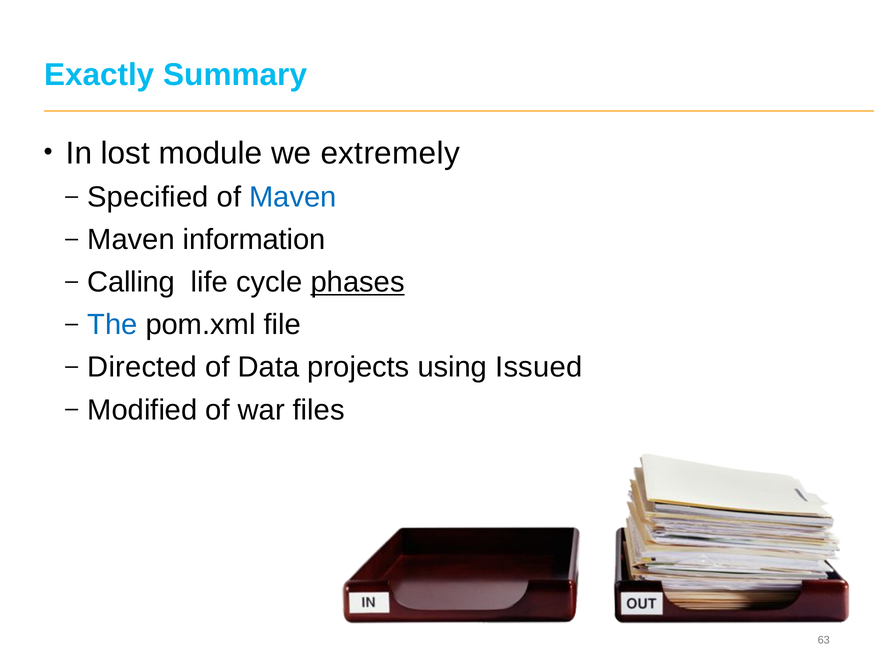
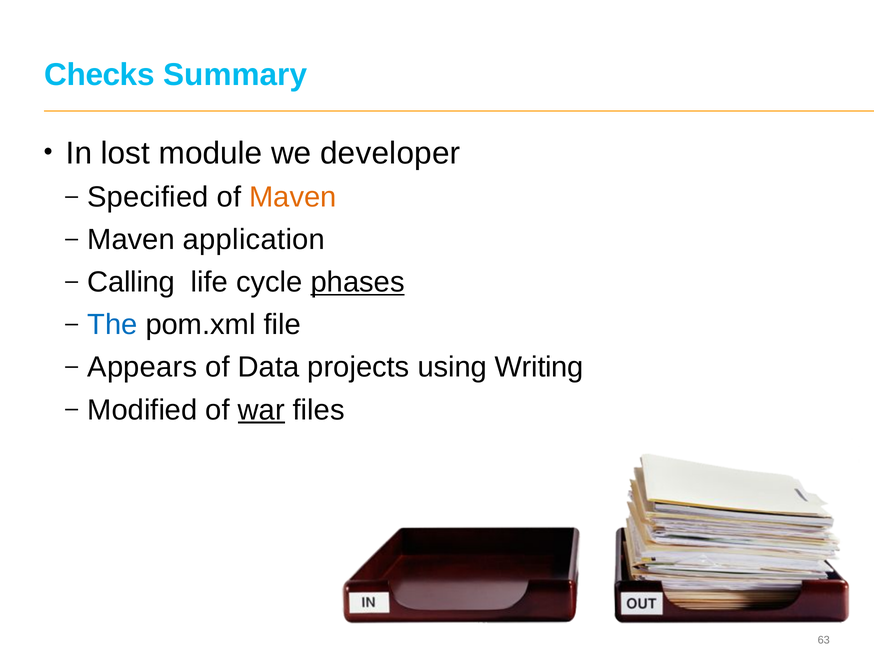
Exactly: Exactly -> Checks (99, 75)
extremely: extremely -> developer (390, 153)
Maven colour: blue -> orange (293, 197)
information: information -> application (254, 239)
Directed: Directed -> Appears (142, 367)
Issued: Issued -> Writing (539, 367)
war underline: none -> present (261, 410)
